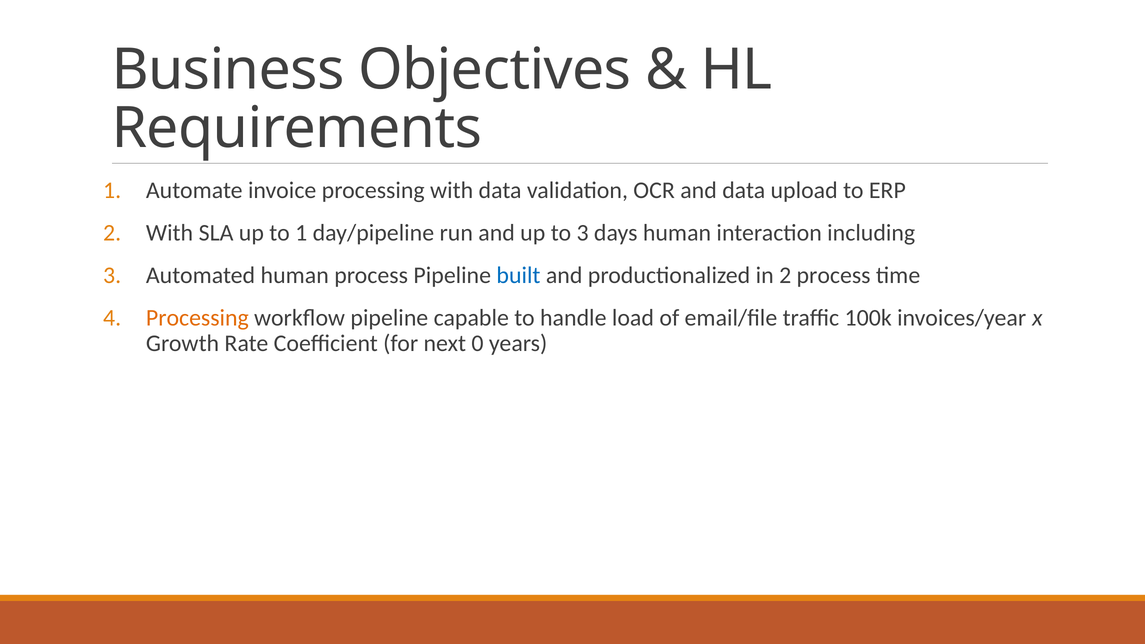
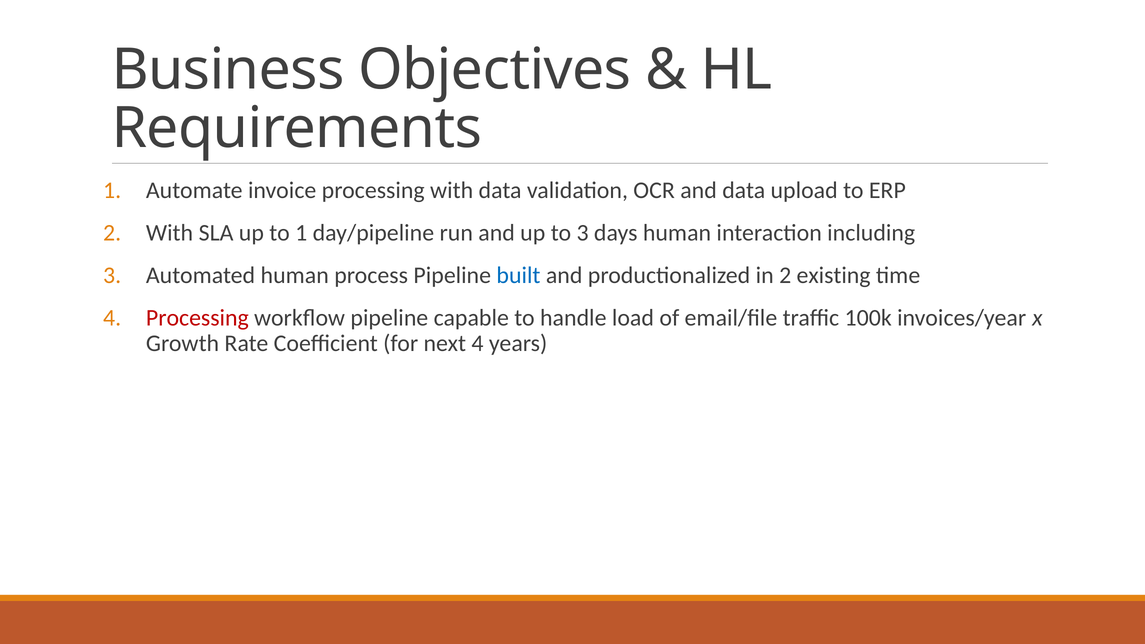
2 process: process -> existing (834, 275)
Processing colour: orange -> red (197, 318)
next 0: 0 -> 4 (478, 344)
